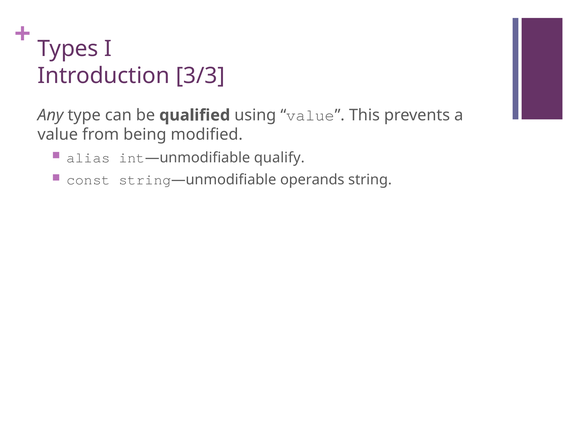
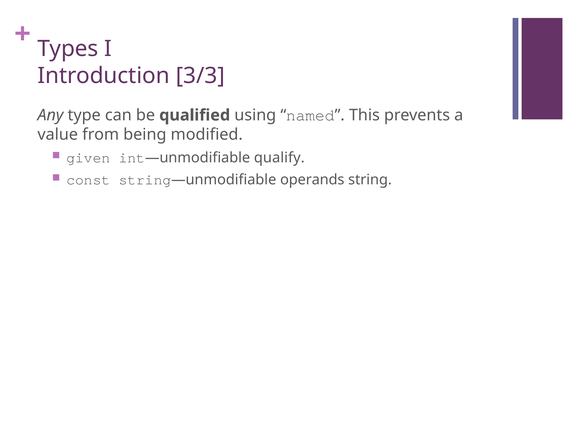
value: value -> named (310, 115)
alias: alias -> given (88, 158)
